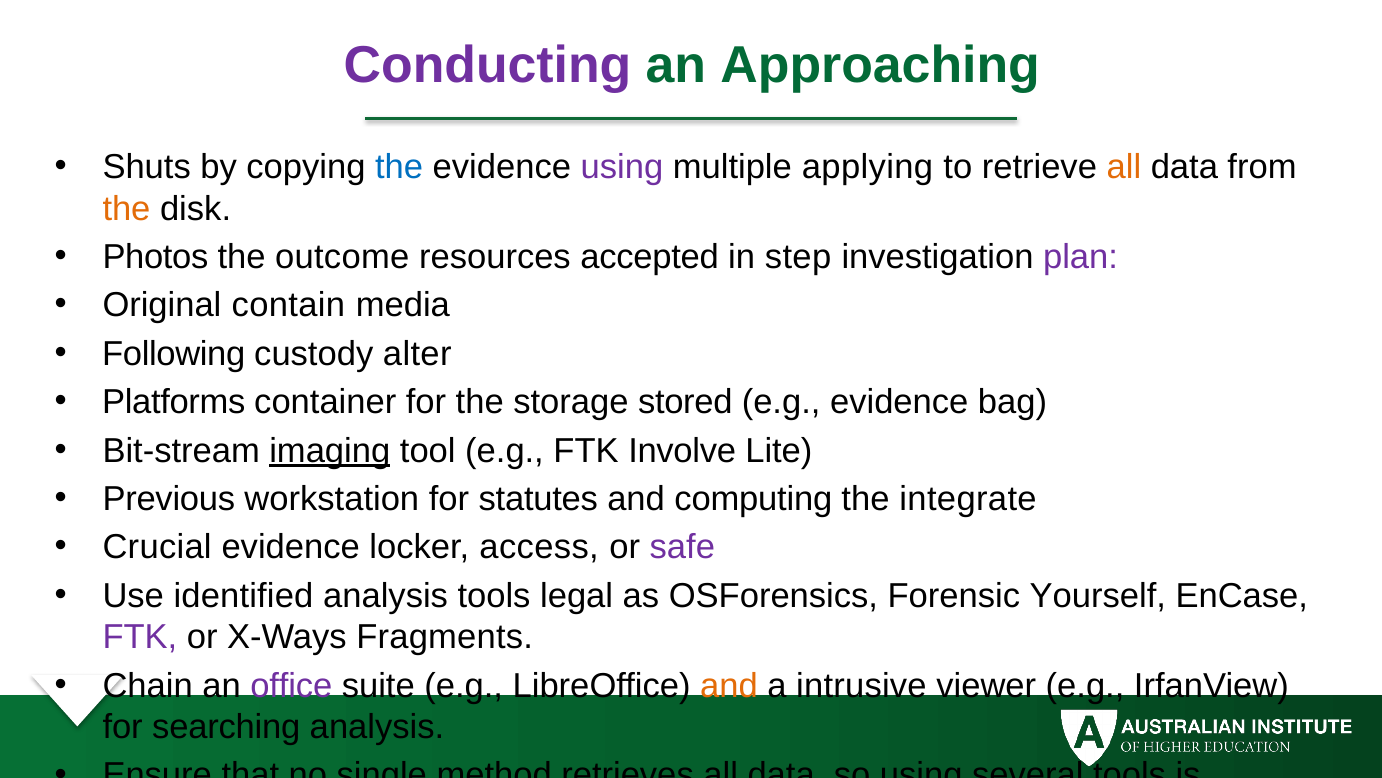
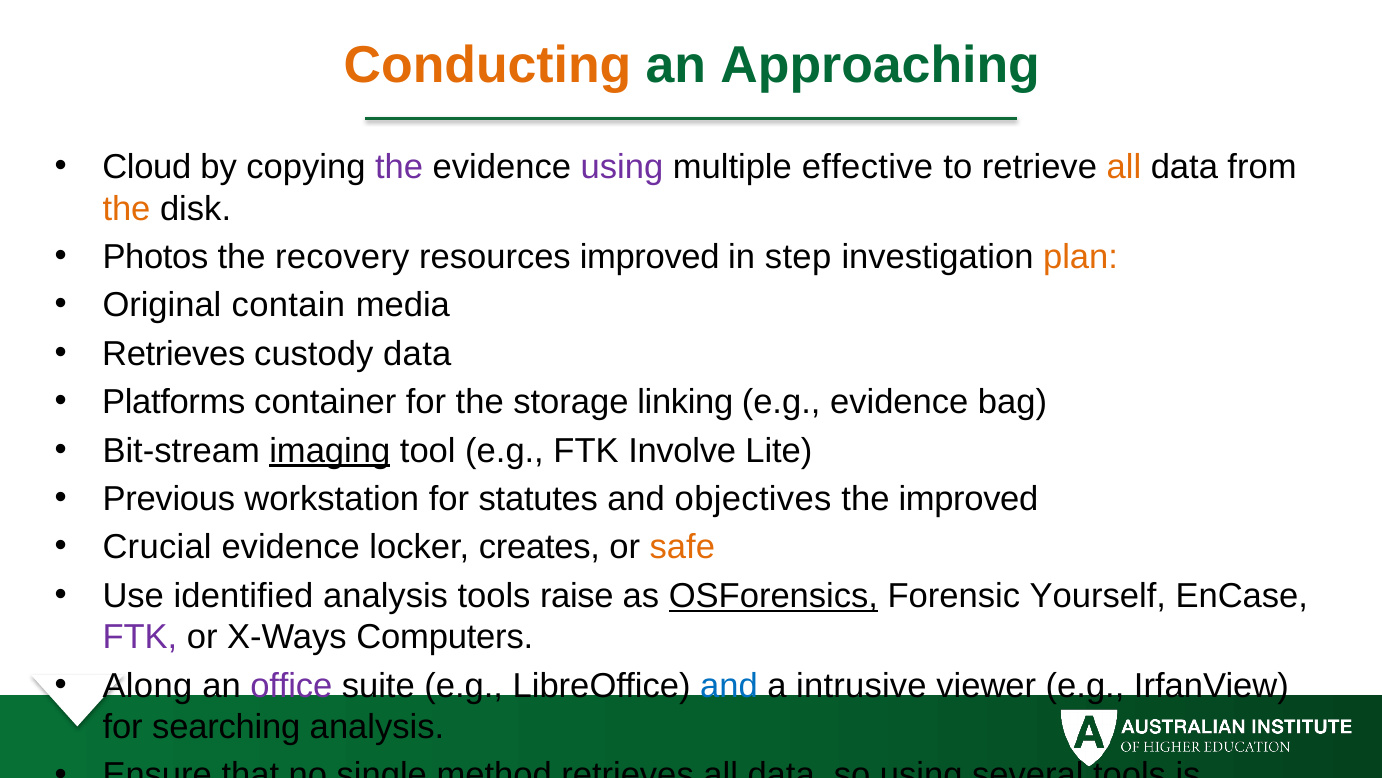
Conducting colour: purple -> orange (488, 66)
Shuts: Shuts -> Cloud (147, 167)
the colour: blue -> purple (399, 167)
applying: applying -> effective (867, 167)
outcome: outcome -> recovery (342, 257)
resources accepted: accepted -> improved (650, 257)
plan colour: purple -> orange (1081, 257)
Following: Following -> Retrieves (174, 354)
custody alter: alter -> data (417, 354)
stored: stored -> linking (685, 402)
computing: computing -> objectives (753, 499)
the integrate: integrate -> improved (968, 499)
access: access -> creates (539, 547)
safe colour: purple -> orange (682, 547)
legal: legal -> raise (577, 595)
OSForensics underline: none -> present (773, 595)
Fragments: Fragments -> Computers (445, 637)
Chain: Chain -> Along (147, 685)
and colour: orange -> blue (729, 685)
